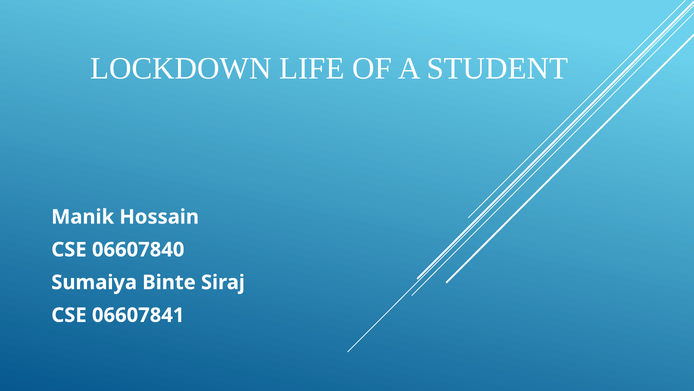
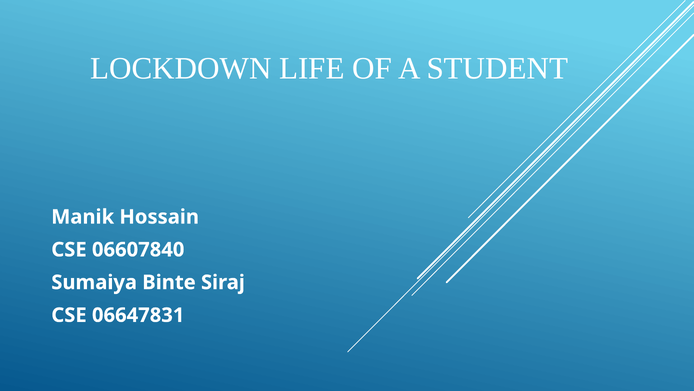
06607841: 06607841 -> 06647831 (138, 315)
